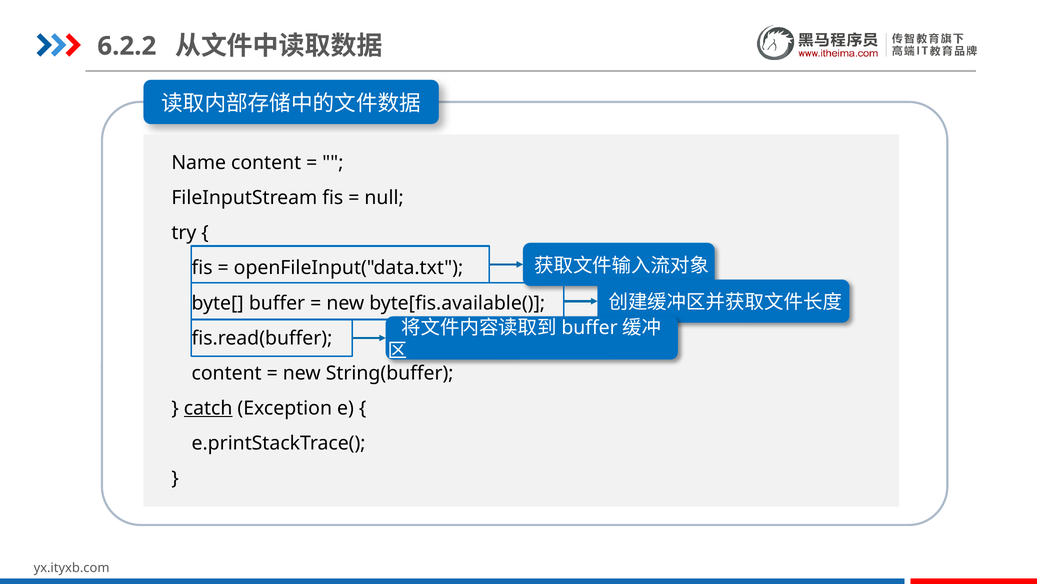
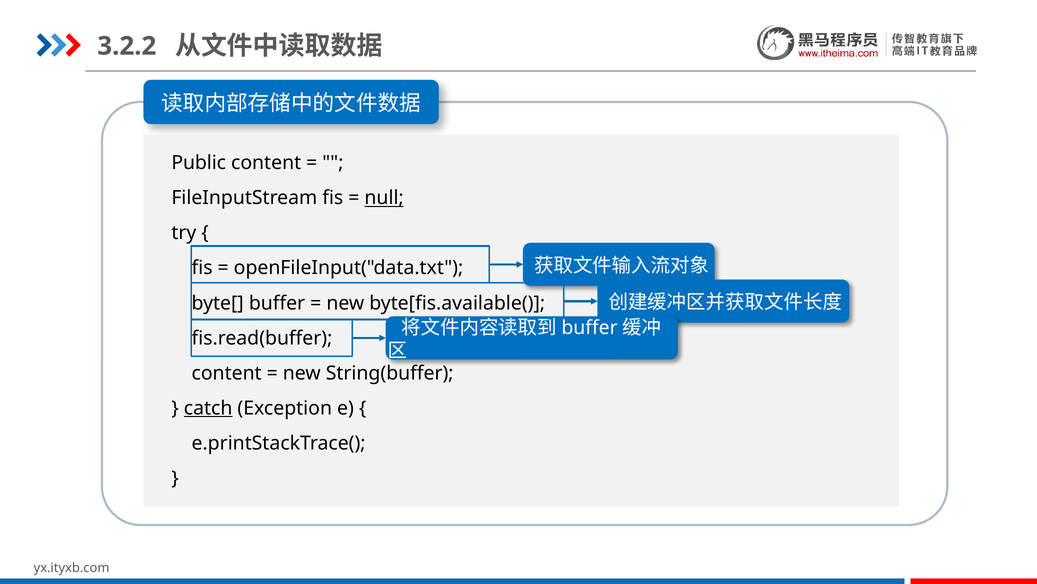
6.2.2: 6.2.2 -> 3.2.2 (127, 46)
Name: Name -> Public (199, 163)
null underline: none -> present (384, 198)
